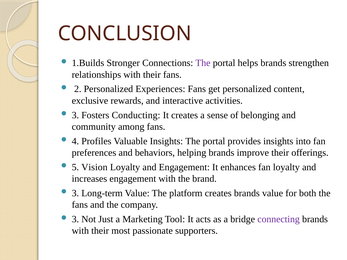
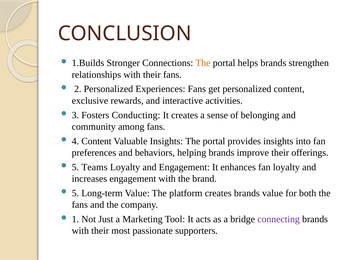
The colour: purple -> orange (203, 63)
4 Profiles: Profiles -> Content (96, 141)
Vision: Vision -> Teams (94, 167)
3: 3 -> 5 (75, 193)
3: 3 -> 1 (75, 219)
